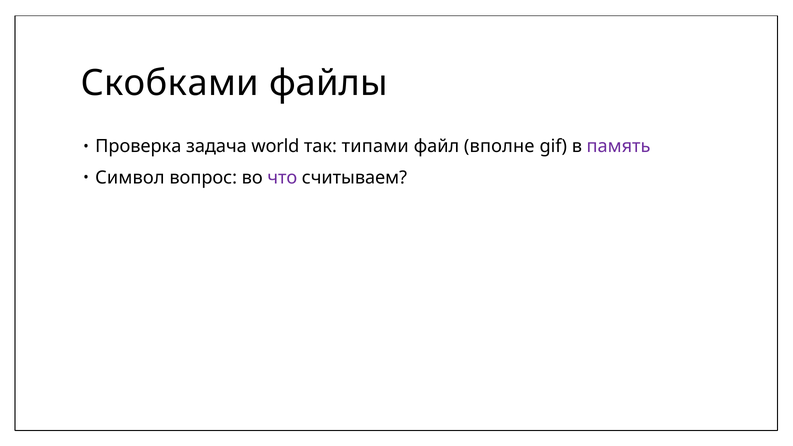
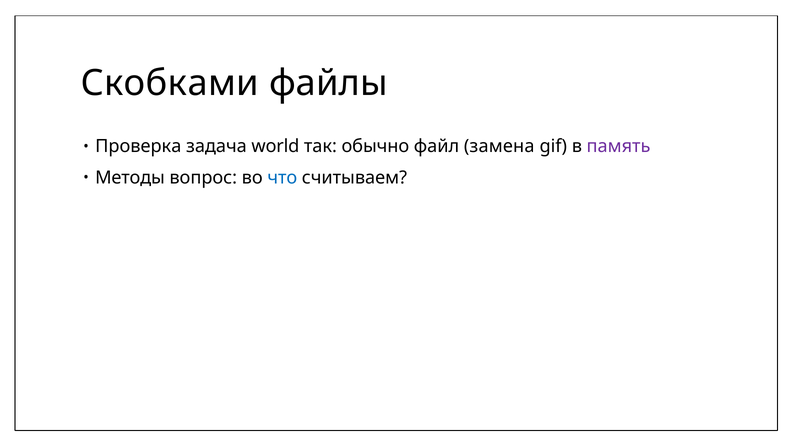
типами: типами -> обычно (375, 146)
вполне: вполне -> замена (499, 146)
Символ: Символ -> Методы (130, 178)
что colour: purple -> blue (282, 178)
